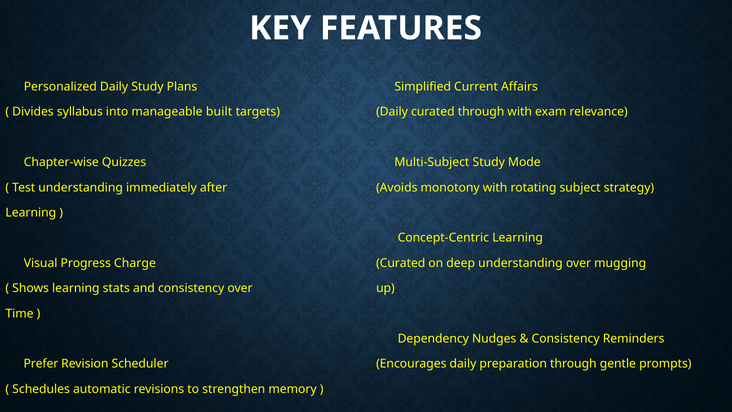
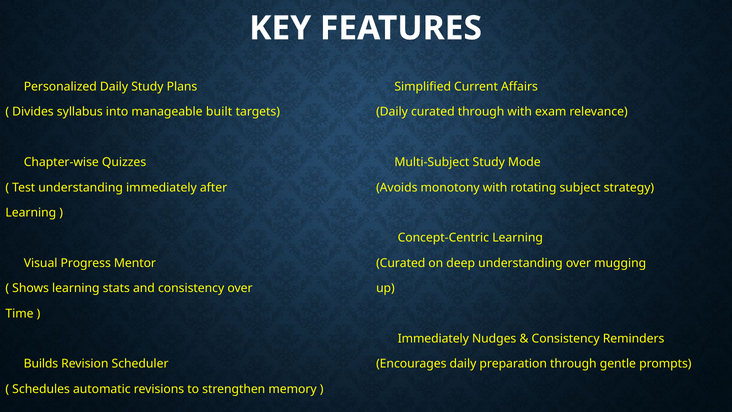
Charge: Charge -> Mentor (135, 263)
Dependency: Dependency -> Immediately (433, 338)
Prefer: Prefer -> Builds (41, 364)
